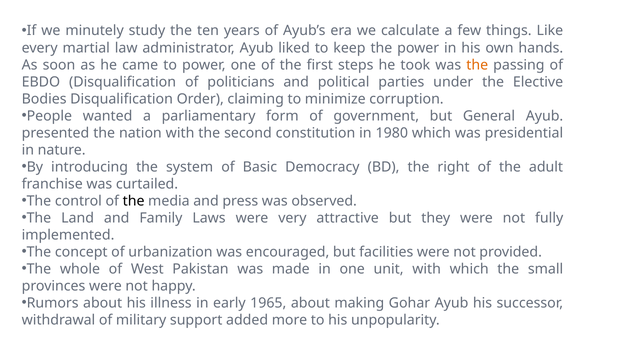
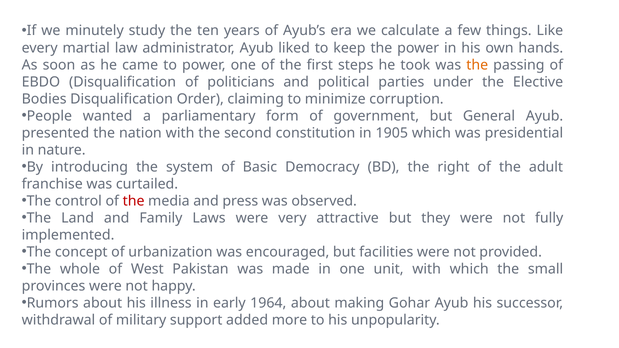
1980: 1980 -> 1905 (392, 133)
the colour: black -> red (134, 201)
1965: 1965 -> 1964 (268, 303)
